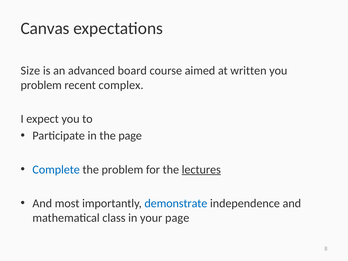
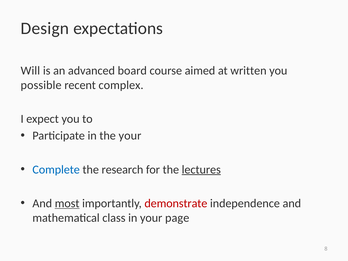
Canvas: Canvas -> Design (45, 28)
Size: Size -> Will (30, 71)
problem: problem -> possible (41, 85)
the page: page -> your (130, 136)
the problem: problem -> research (122, 170)
most underline: none -> present (67, 203)
demonstrate colour: blue -> red (176, 203)
